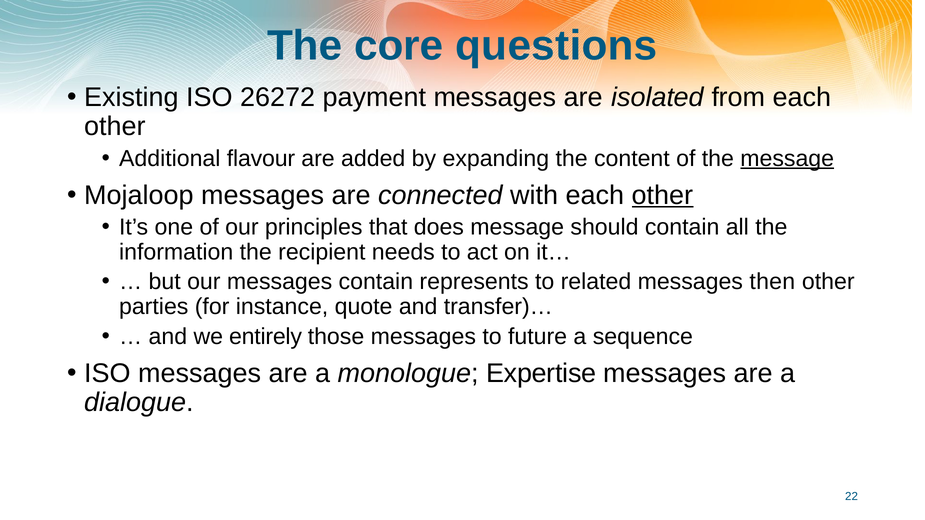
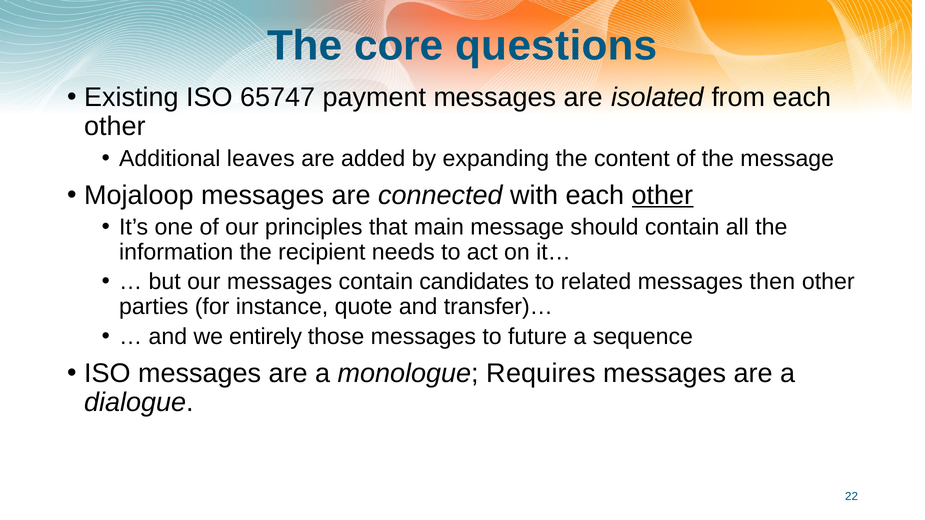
26272: 26272 -> 65747 (278, 97)
flavour: flavour -> leaves (261, 159)
message underline: present -> none (787, 159)
does: does -> main (439, 227)
represents: represents -> candidates (474, 282)
Expertise: Expertise -> Requires (541, 373)
